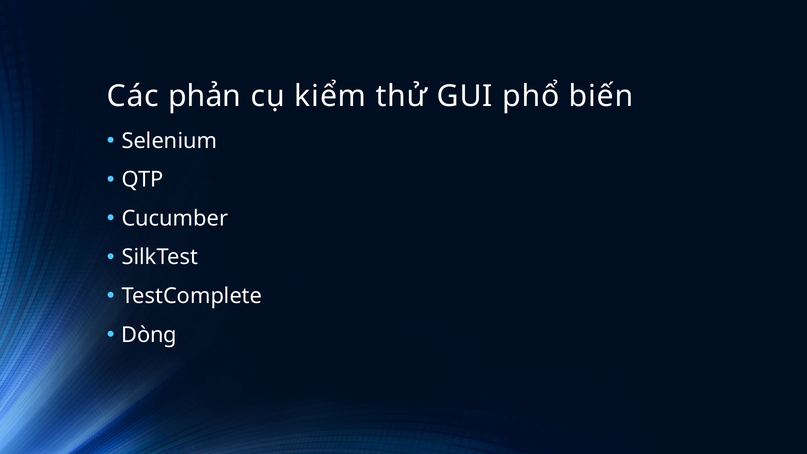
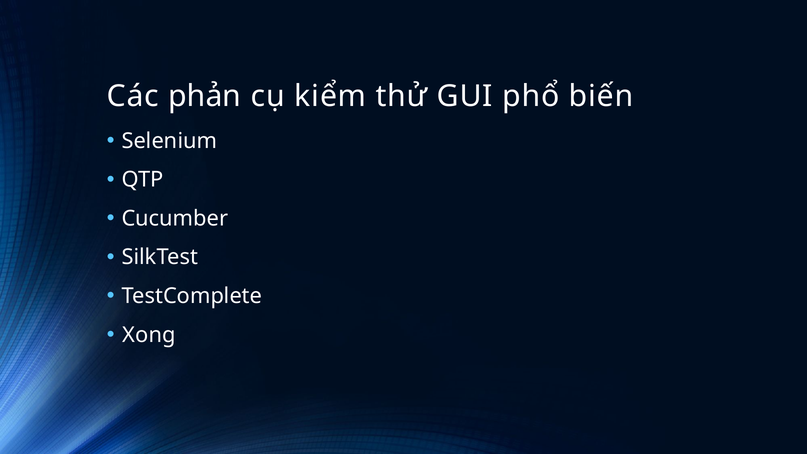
Dòng: Dòng -> Xong (149, 335)
